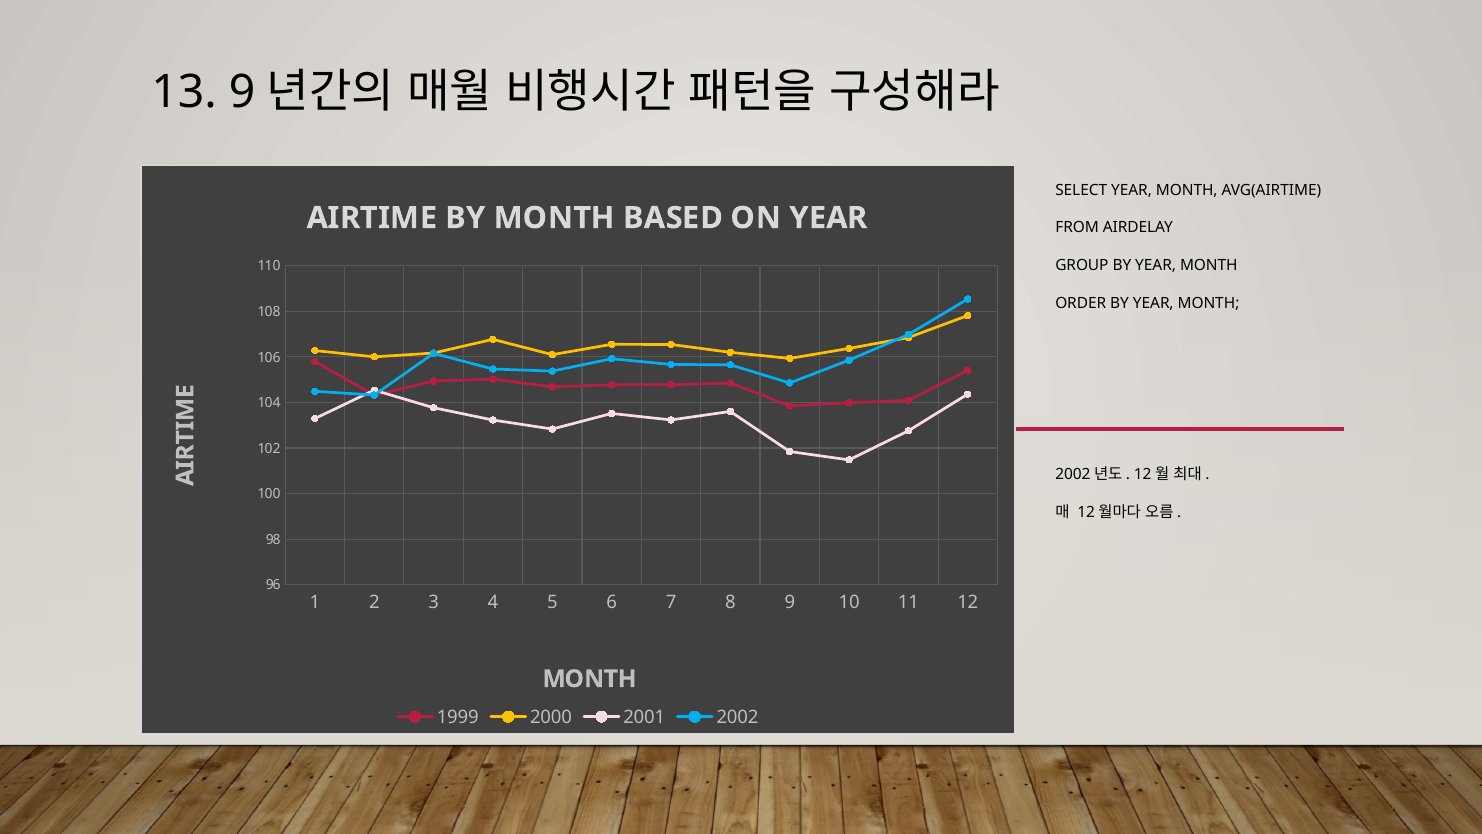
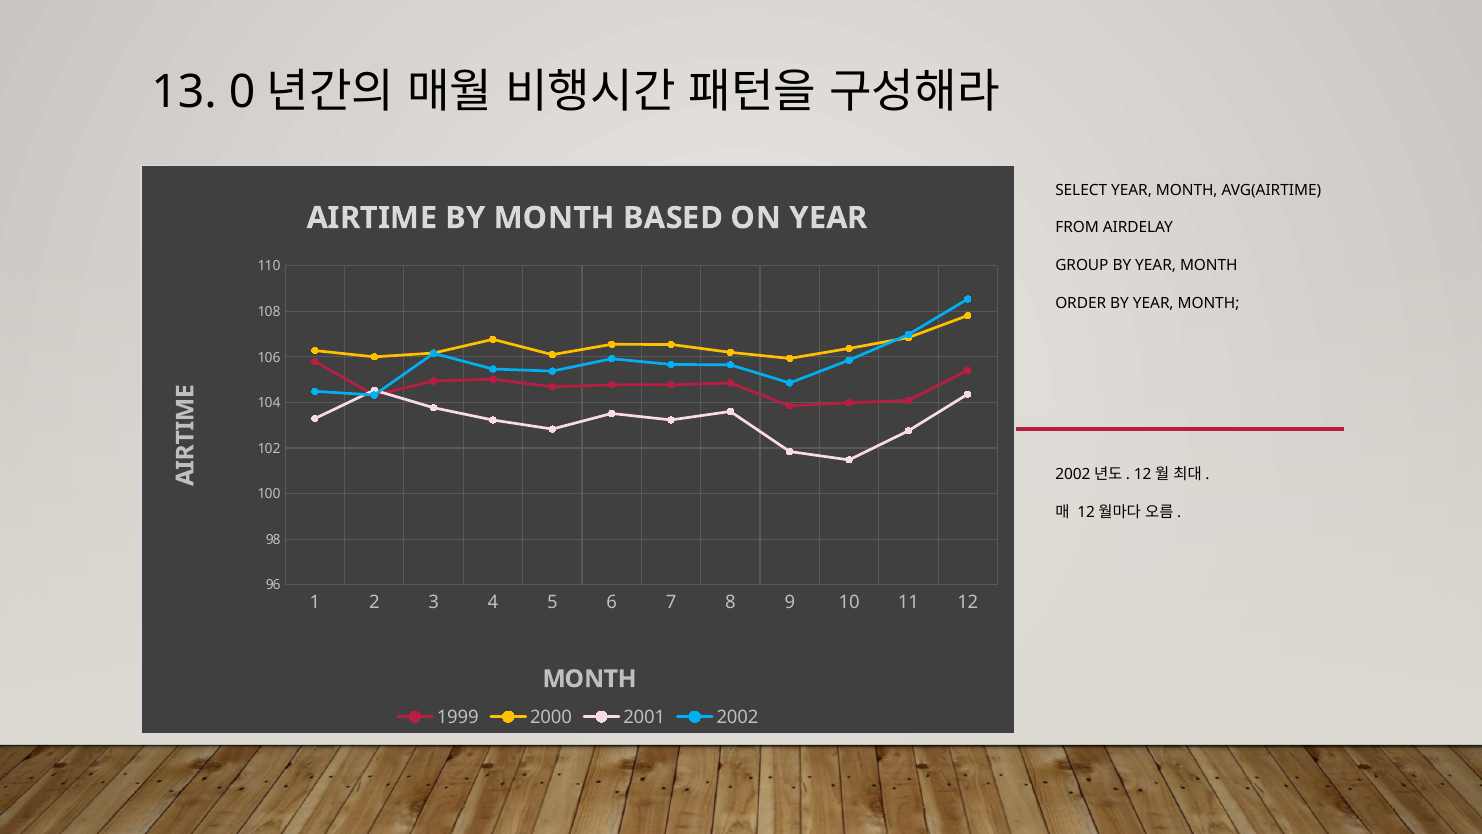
13 9: 9 -> 0 (242, 93)
